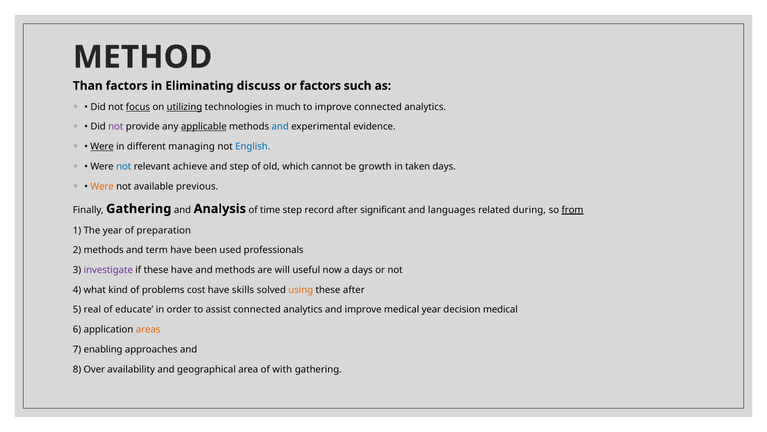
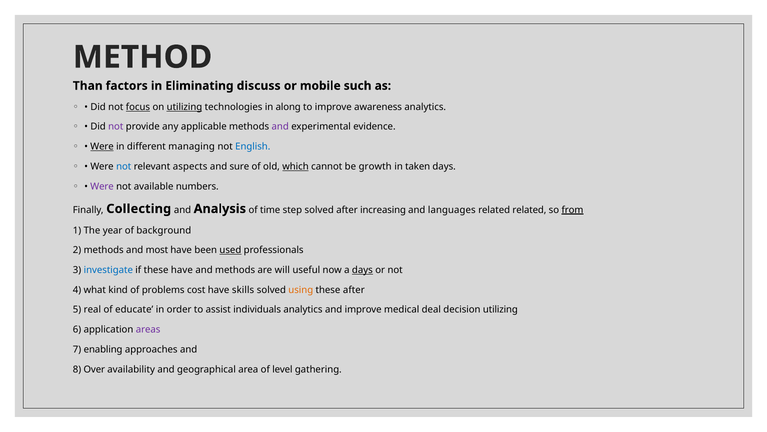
or factors: factors -> mobile (320, 86)
much: much -> along (288, 107)
improve connected: connected -> awareness (378, 107)
applicable underline: present -> none (204, 127)
and colour: blue -> purple (280, 127)
achieve: achieve -> aspects (190, 166)
and step: step -> sure (239, 166)
which underline: none -> present (296, 166)
Were colour: orange -> purple (102, 186)
previous: previous -> numbers (197, 186)
Finally Gathering: Gathering -> Collecting (139, 209)
step record: record -> solved (319, 210)
significant: significant -> increasing (383, 210)
related during: during -> related (529, 210)
preparation: preparation -> background (164, 230)
term: term -> most (157, 250)
used underline: none -> present (230, 250)
investigate colour: purple -> blue (108, 270)
days underline: none -> present (362, 270)
assist connected: connected -> individuals (257, 309)
medical year: year -> deal (431, 309)
decision medical: medical -> utilizing (500, 309)
areas colour: orange -> purple (148, 329)
with: with -> level (282, 369)
